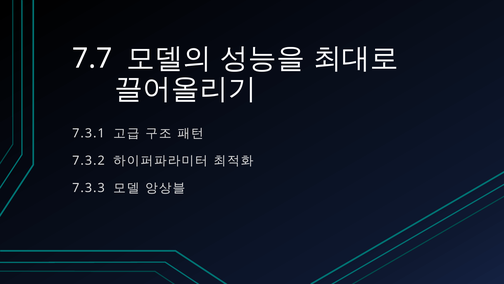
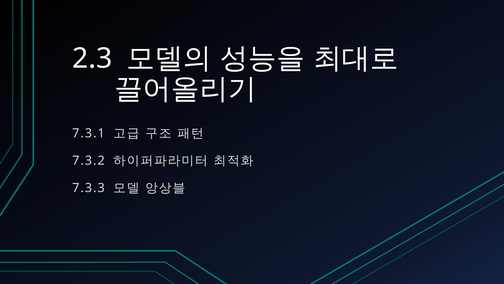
7.7: 7.7 -> 2.3 (92, 58)
